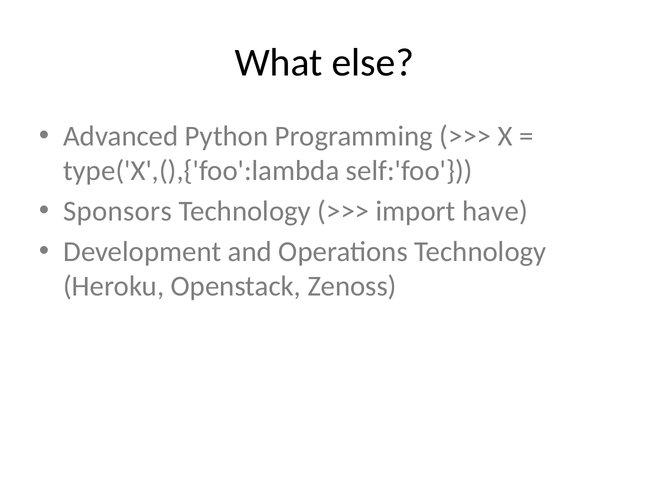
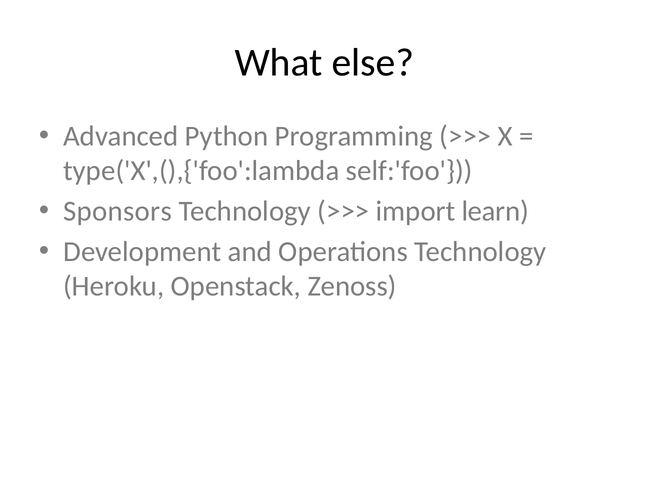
have: have -> learn (495, 211)
